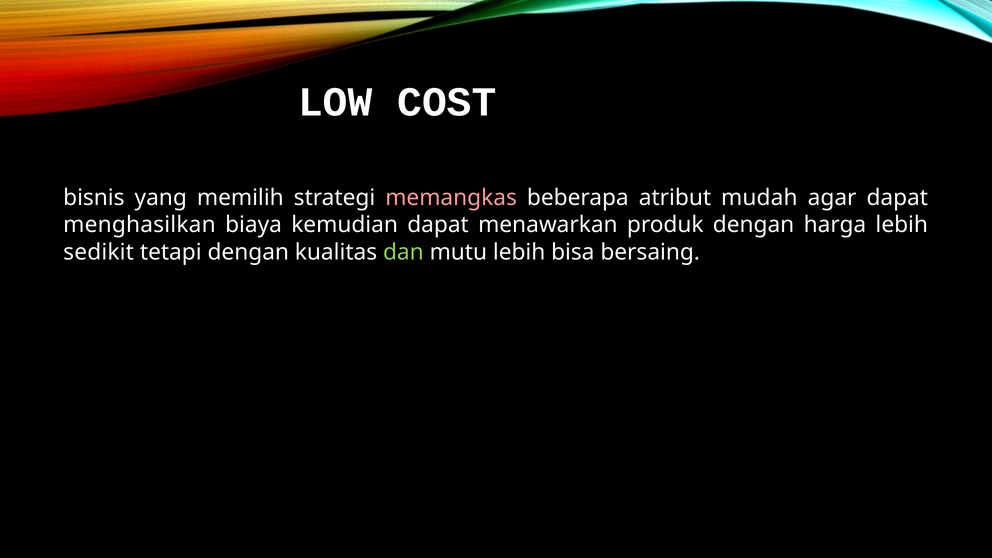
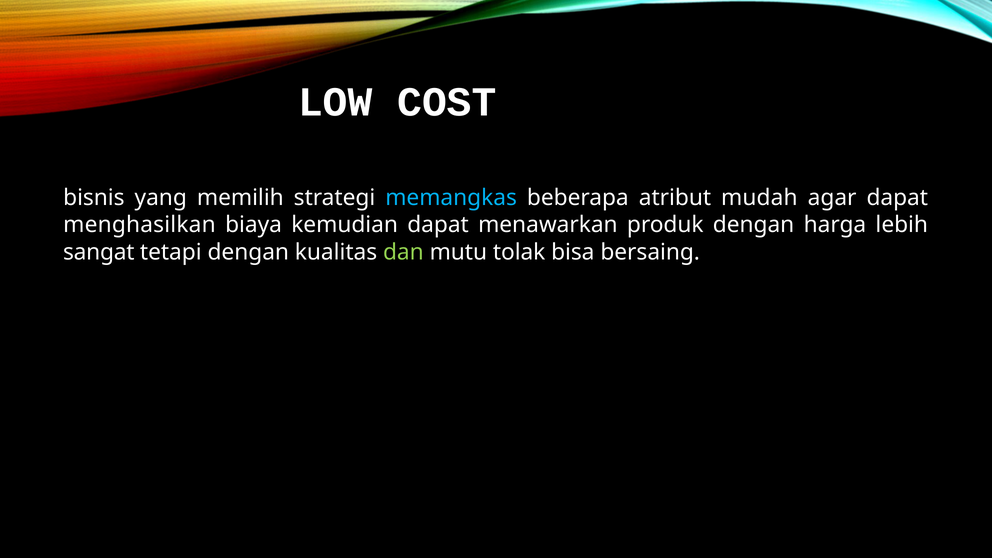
memangkas colour: pink -> light blue (451, 198)
sedikit: sedikit -> sangat (99, 252)
mutu lebih: lebih -> tolak (519, 252)
